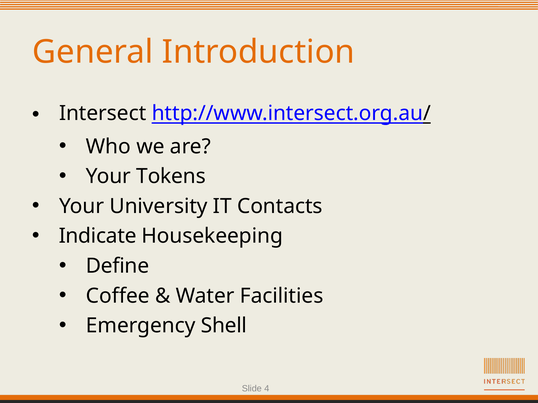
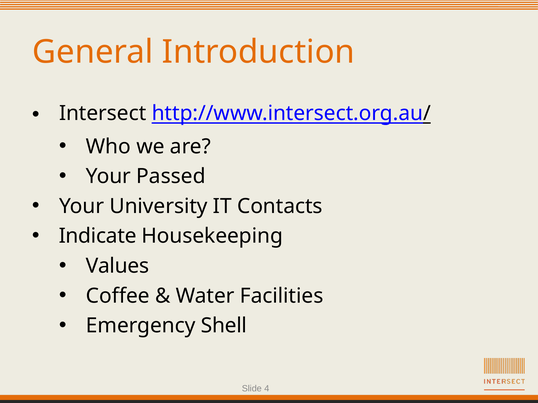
Tokens: Tokens -> Passed (171, 177)
Define: Define -> Values (117, 266)
